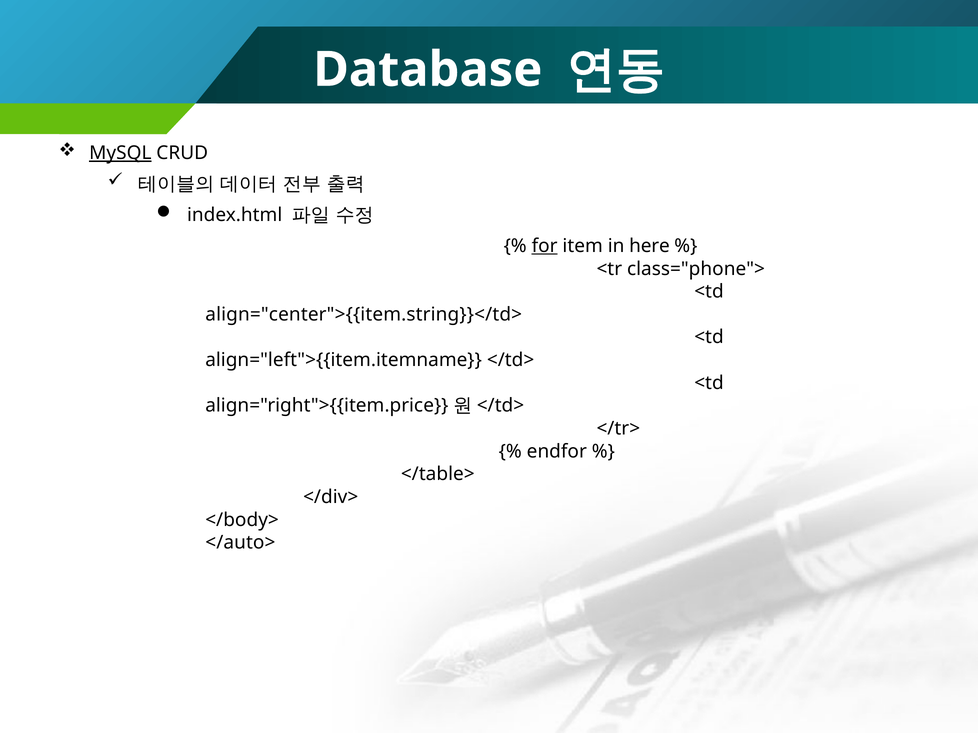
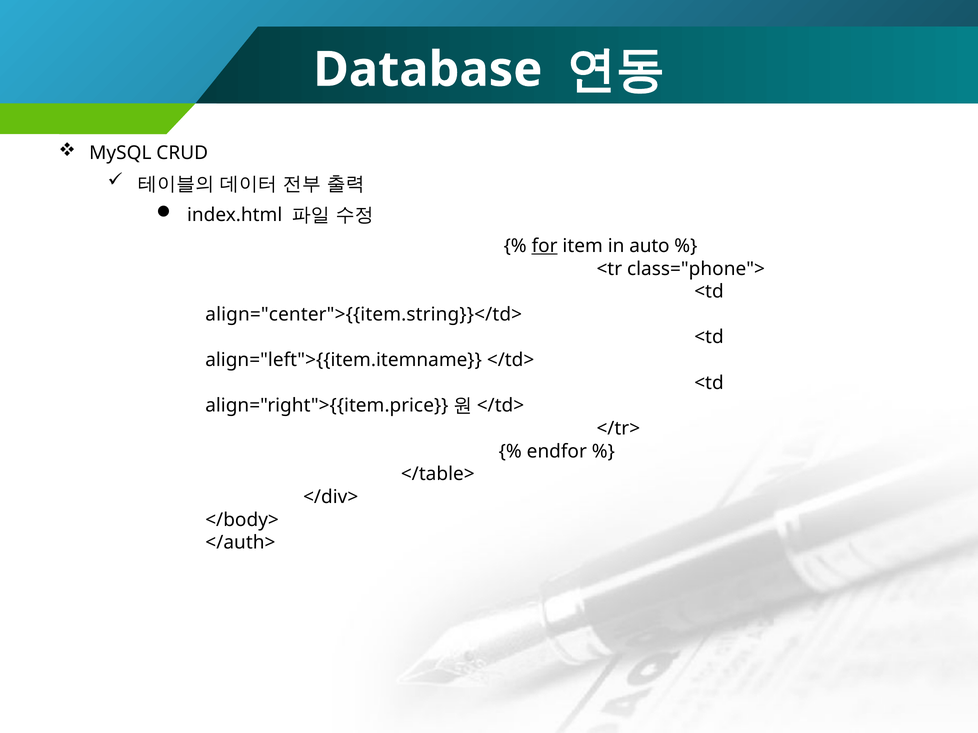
MySQL underline: present -> none (120, 153)
here: here -> auto (649, 246)
</auto>: </auto> -> </auth> (240, 543)
